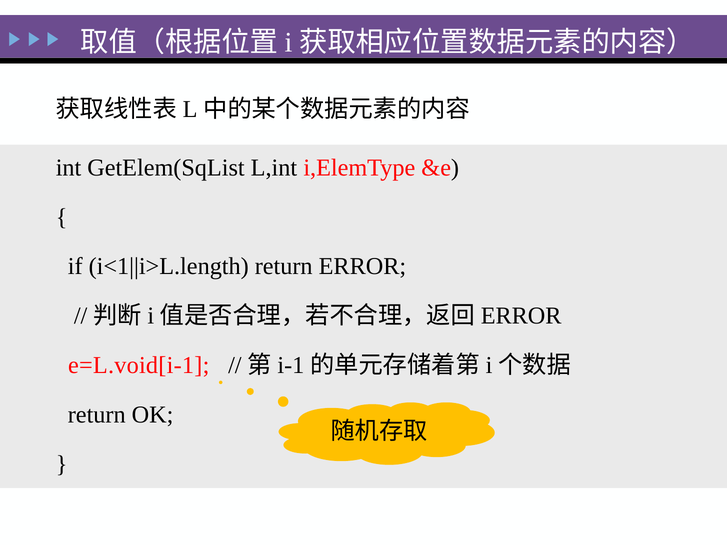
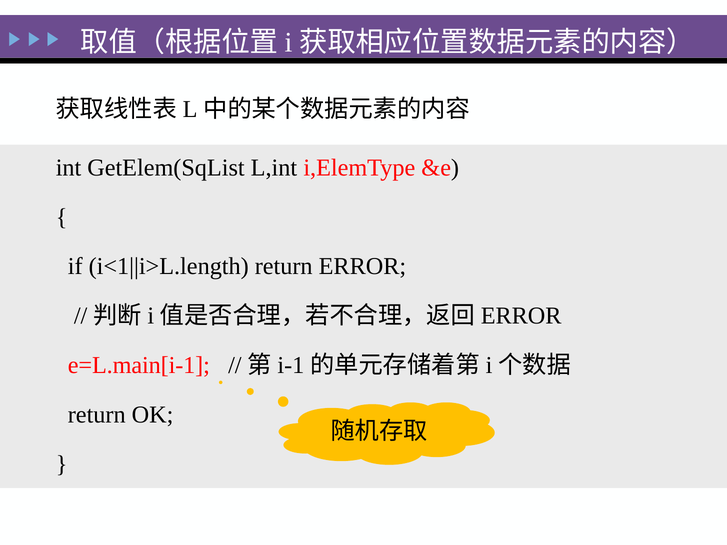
e=L.void[i-1: e=L.void[i-1 -> e=L.main[i-1 (139, 365)
